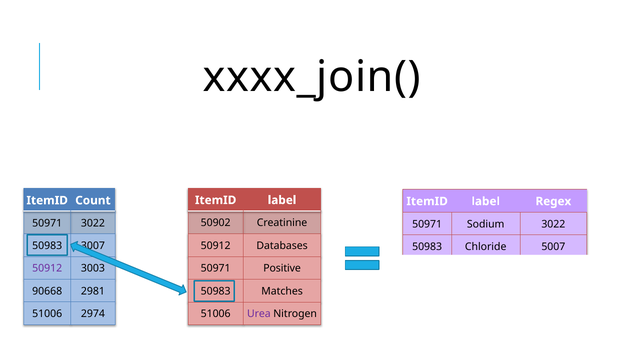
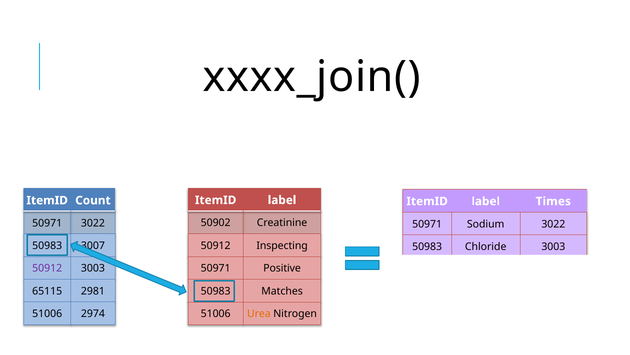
Regex: Regex -> Times (553, 201)
Databases: Databases -> Inspecting (282, 245)
Chloride 5007: 5007 -> 3003 (553, 246)
90668: 90668 -> 65115 (47, 291)
Urea colour: purple -> orange (259, 313)
